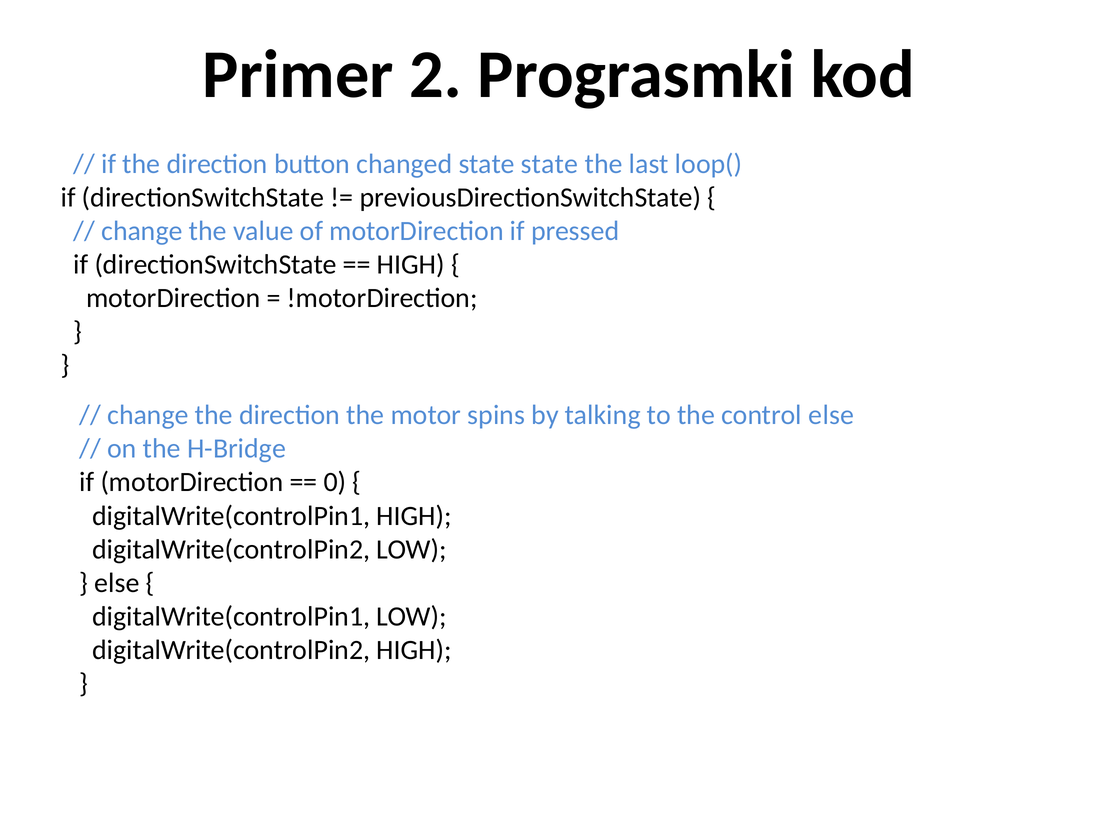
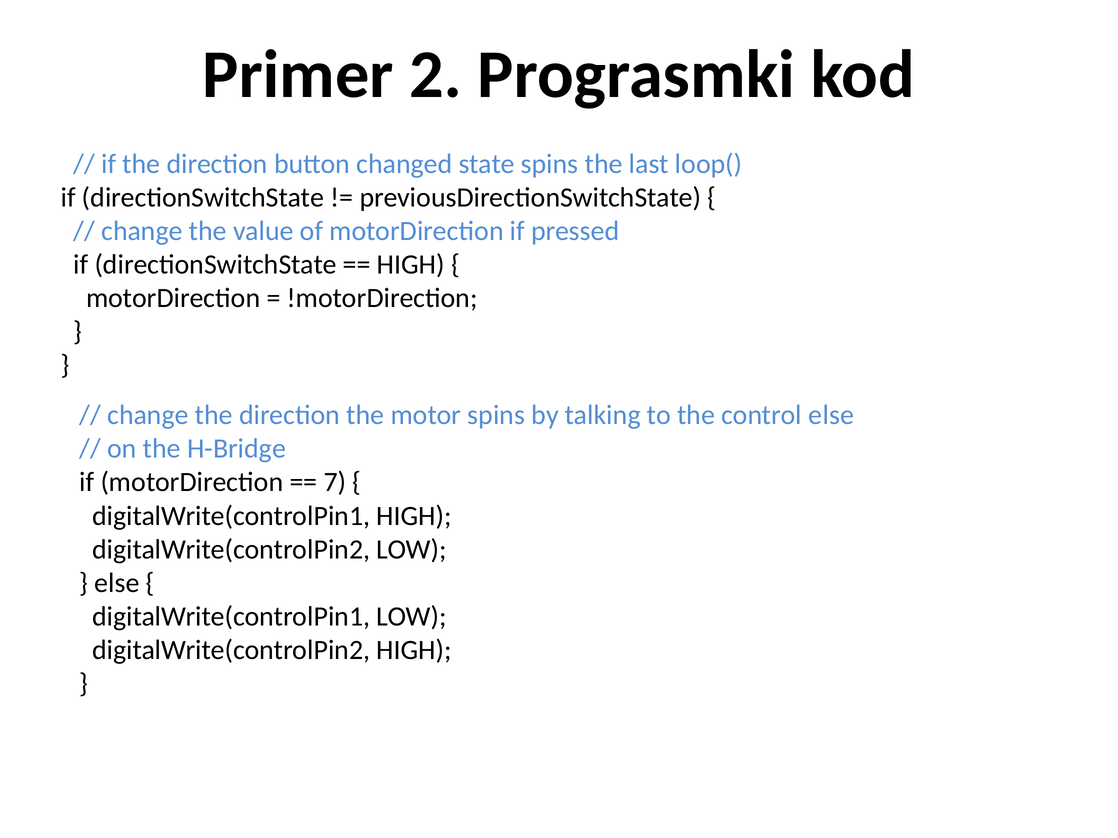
state state: state -> spins (550, 164)
0: 0 -> 7 (335, 483)
